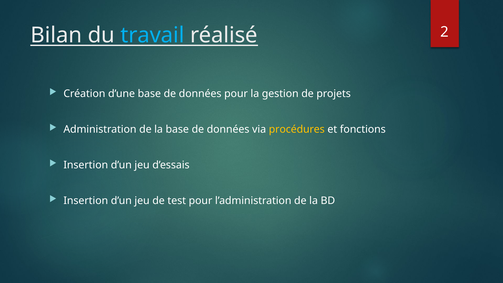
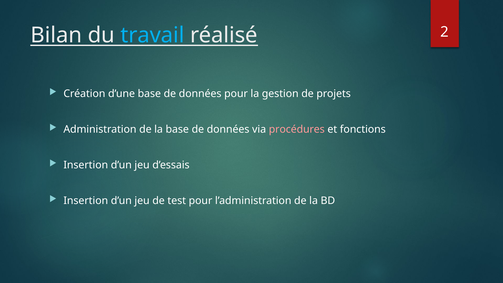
procédures colour: yellow -> pink (297, 129)
